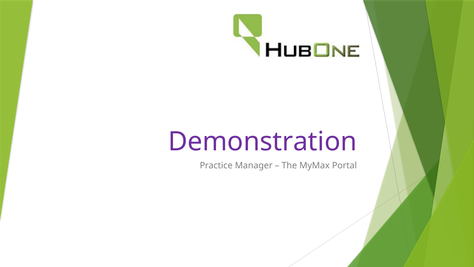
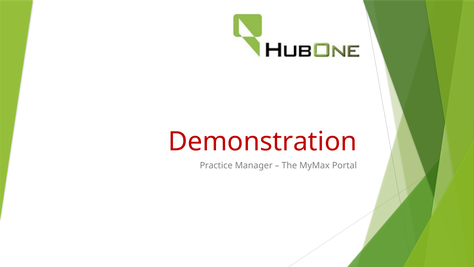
Demonstration colour: purple -> red (262, 142)
